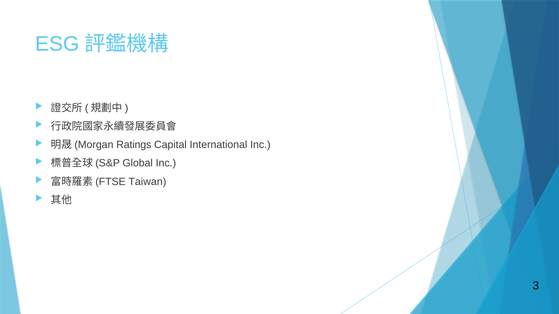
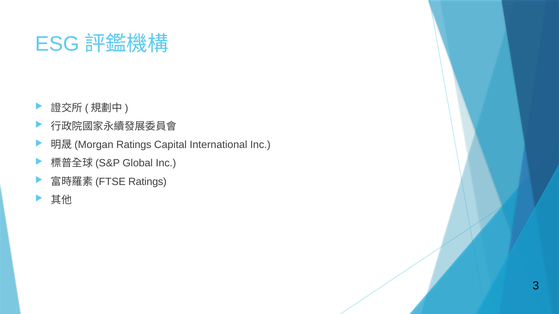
Taiwan: Taiwan -> Ratings (147, 182)
